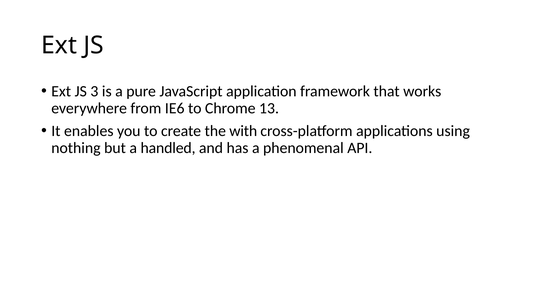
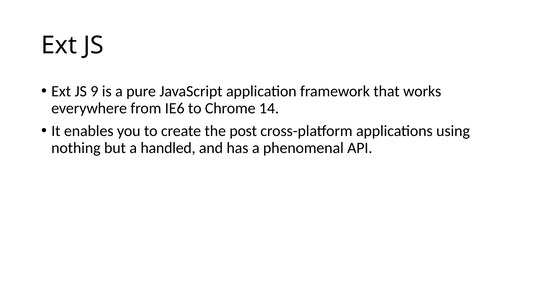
3: 3 -> 9 (94, 91)
13: 13 -> 14 (269, 108)
with: with -> post (243, 131)
